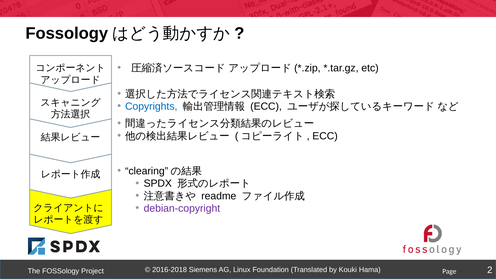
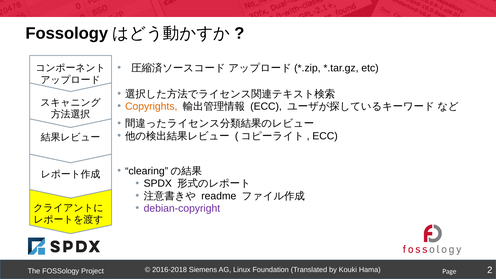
Copyrights colour: blue -> orange (151, 106)
